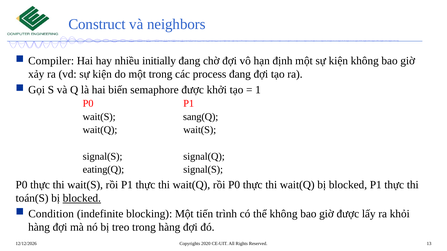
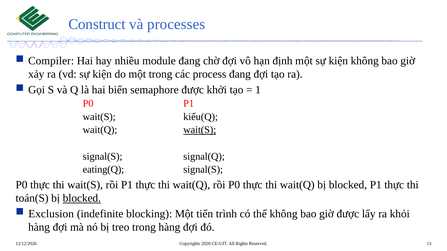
neighbors: neighbors -> processes (176, 24)
initially: initially -> module (159, 61)
sang(Q: sang(Q -> kiểu(Q (201, 117)
wait(S underline: none -> present (200, 130)
Condition: Condition -> Exclusion (51, 214)
